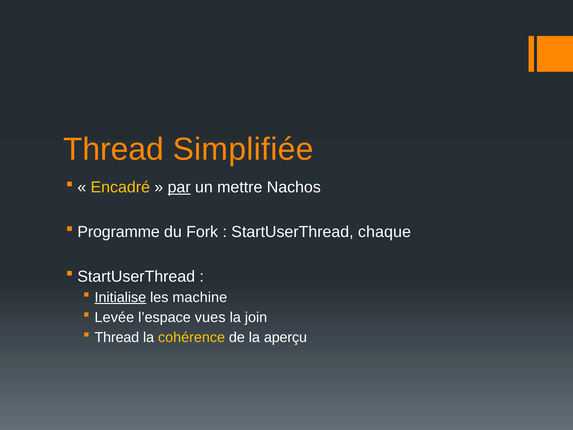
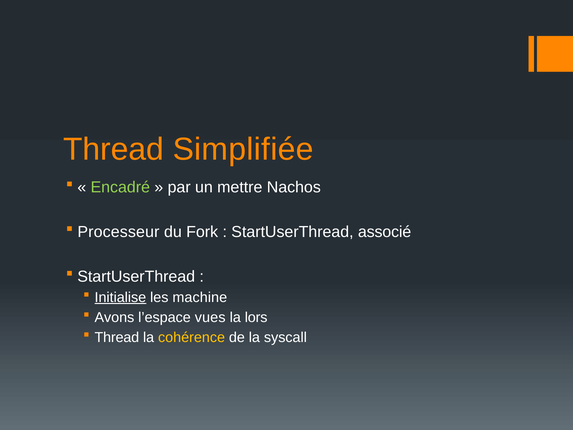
Encadré colour: yellow -> light green (120, 187)
par underline: present -> none (179, 187)
Programme: Programme -> Processeur (118, 232)
chaque: chaque -> associé (385, 232)
Levée: Levée -> Avons (114, 317)
join: join -> lors (256, 317)
aperçu: aperçu -> syscall (285, 337)
